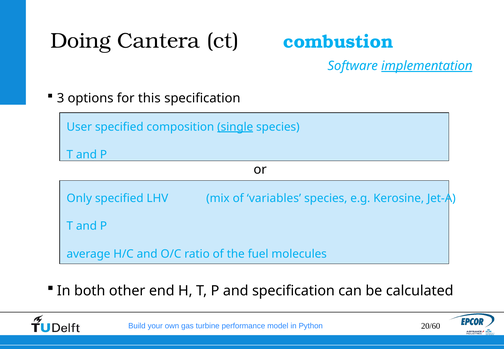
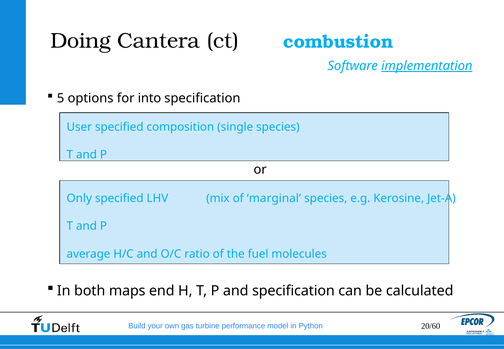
3: 3 -> 5 (61, 98)
this: this -> into (149, 98)
single underline: present -> none (235, 127)
variables: variables -> marginal (274, 198)
other: other -> maps (127, 291)
